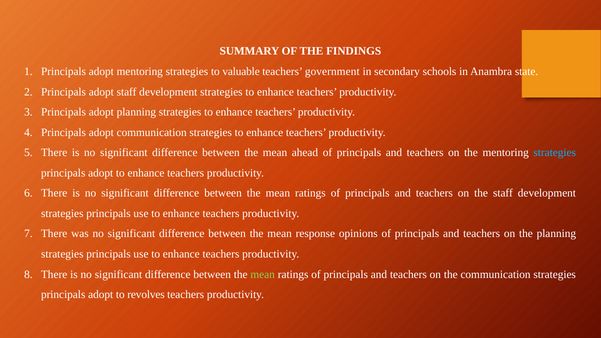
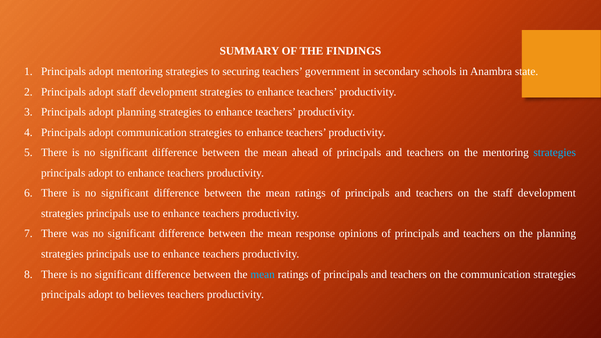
valuable: valuable -> securing (241, 72)
mean colour: light green -> light blue (263, 274)
revolves: revolves -> believes (146, 295)
